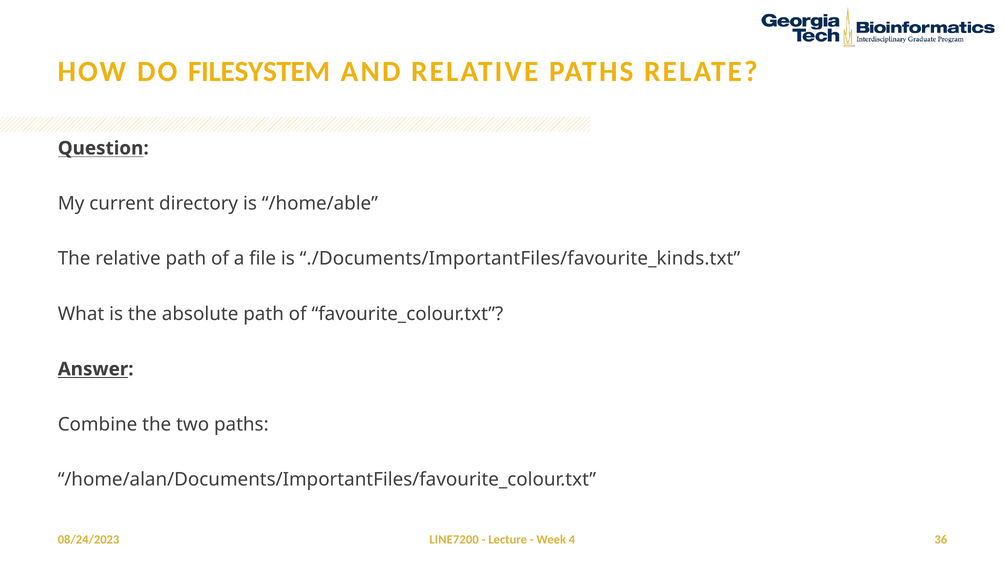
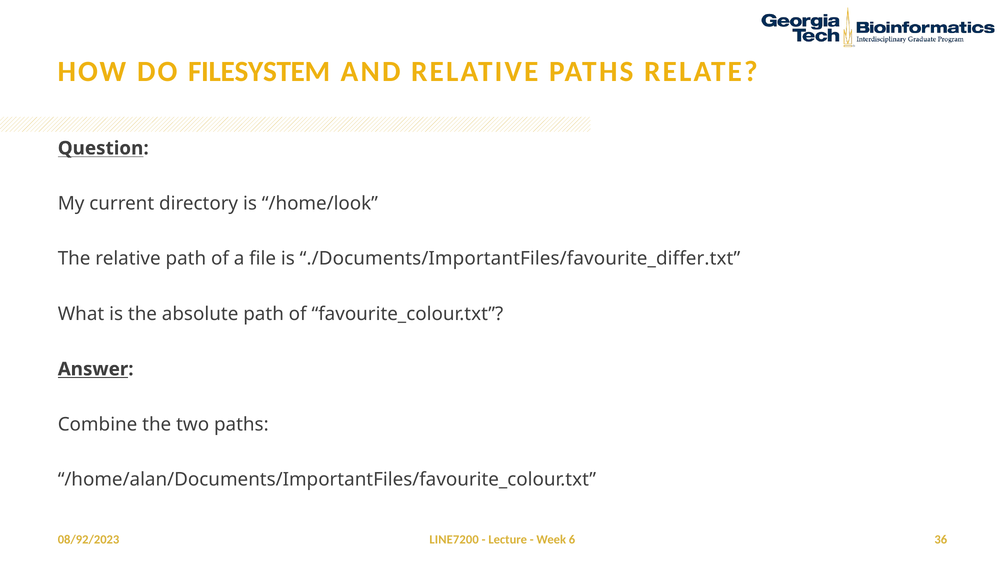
/home/able: /home/able -> /home/look (320, 204)
./Documents/ImportantFiles/favourite_kinds.txt: ./Documents/ImportantFiles/favourite_kinds.txt -> ./Documents/ImportantFiles/favourite_differ.txt (520, 259)
4: 4 -> 6 (572, 540)
08/24/2023: 08/24/2023 -> 08/92/2023 (89, 540)
